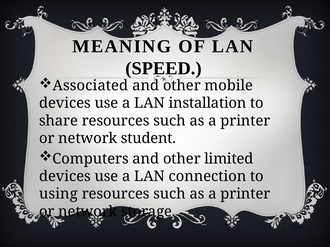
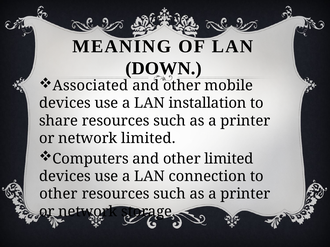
SPEED: SPEED -> DOWN (164, 68)
network student: student -> limited (148, 139)
using: using -> other (58, 194)
